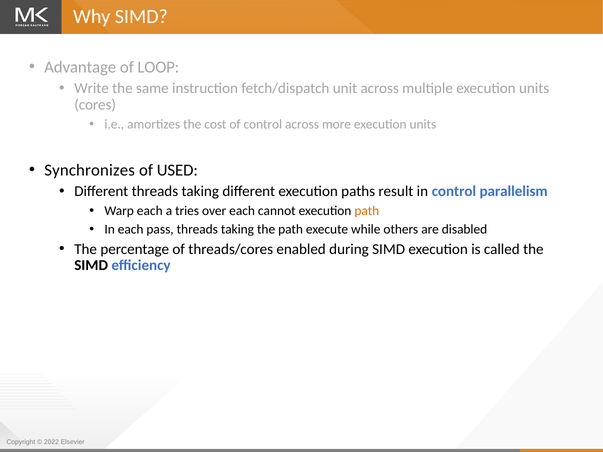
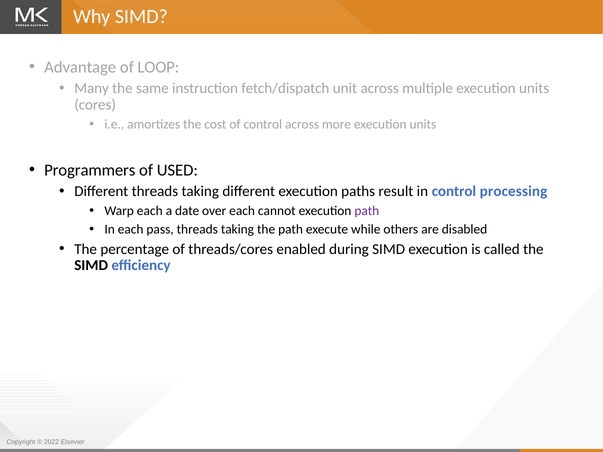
Write: Write -> Many (92, 89)
Synchronizes: Synchronizes -> Programmers (90, 170)
parallelism: parallelism -> processing (514, 191)
tries: tries -> date (187, 211)
path colour: orange -> purple (367, 211)
